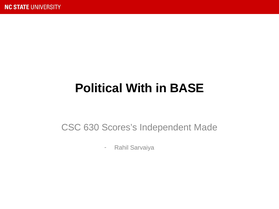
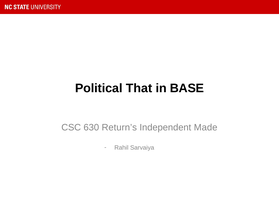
With: With -> That (139, 88)
Scores’s: Scores’s -> Return’s (119, 128)
